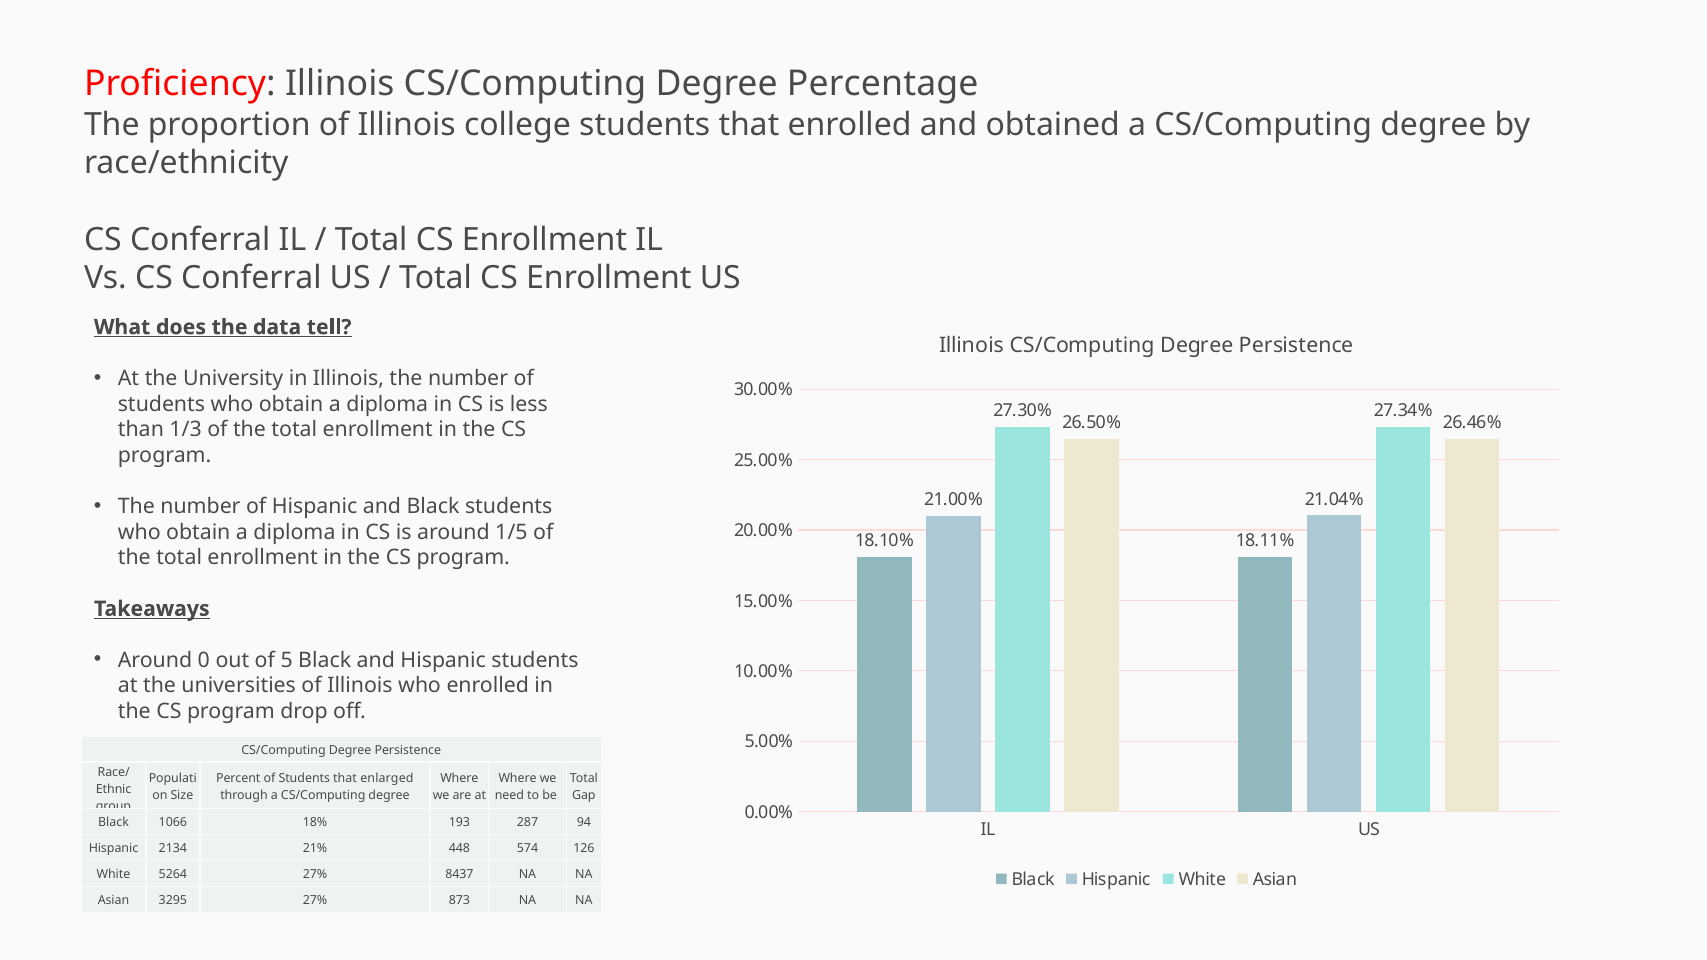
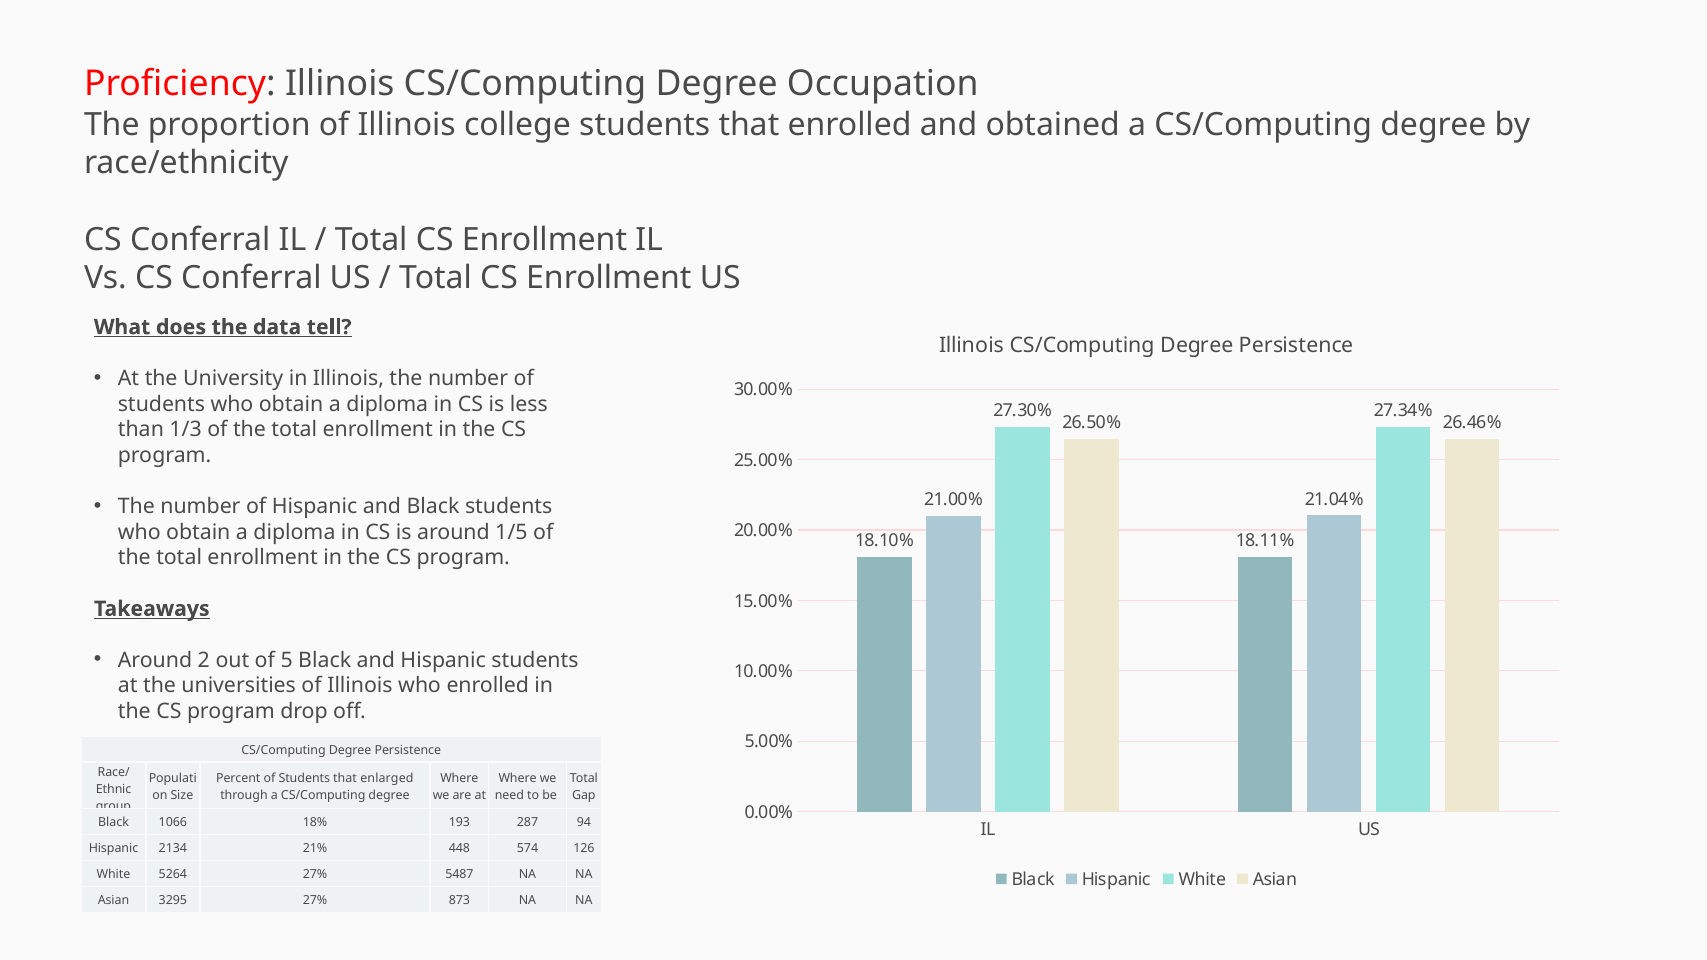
Percentage: Percentage -> Occupation (883, 84)
0: 0 -> 2 (204, 660)
8437: 8437 -> 5487 (459, 875)
